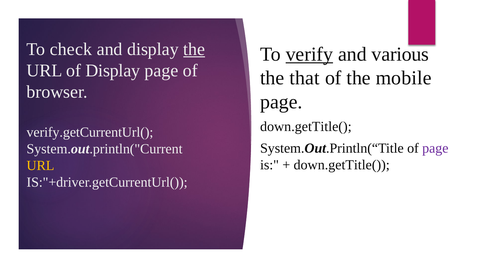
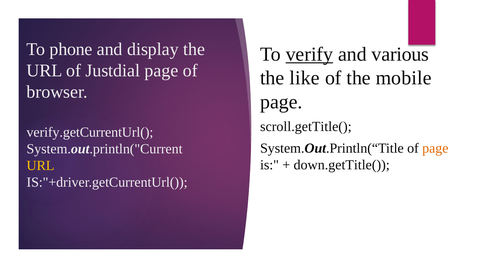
check: check -> phone (71, 49)
the underline: present -> none (194, 49)
of Display: Display -> Justdial (113, 71)
that: that -> like (305, 78)
down.getTitle(: down.getTitle( -> scroll.getTitle( (306, 127)
page colour: purple -> orange (435, 148)
